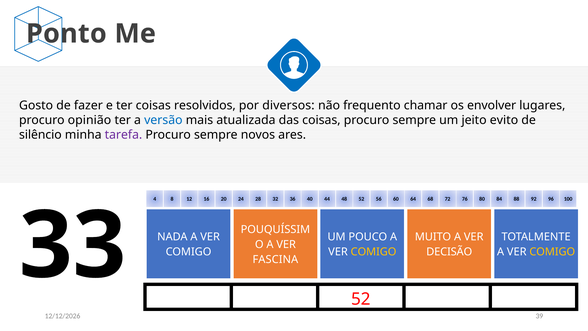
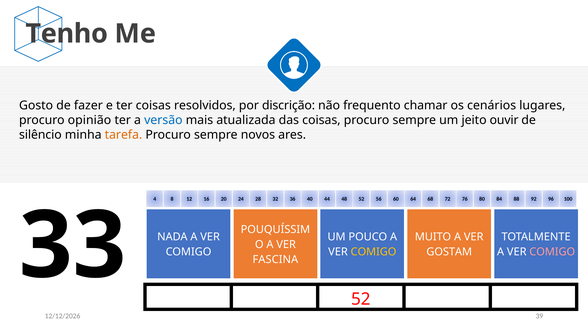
Ponto: Ponto -> Tenho (67, 34)
diversos: diversos -> discrição (289, 105)
envolver: envolver -> cenários (492, 105)
evito: evito -> ouvir (504, 120)
tarefa colour: purple -> orange (123, 135)
DECISÃO: DECISÃO -> GOSTAM (449, 252)
COMIGO colour: yellow -> pink (552, 252)
